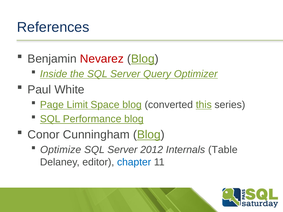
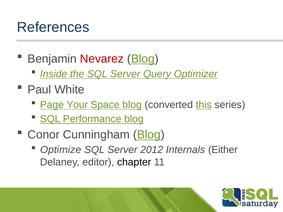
Limit: Limit -> Your (77, 105)
Table: Table -> Either (223, 150)
chapter colour: blue -> black (134, 162)
